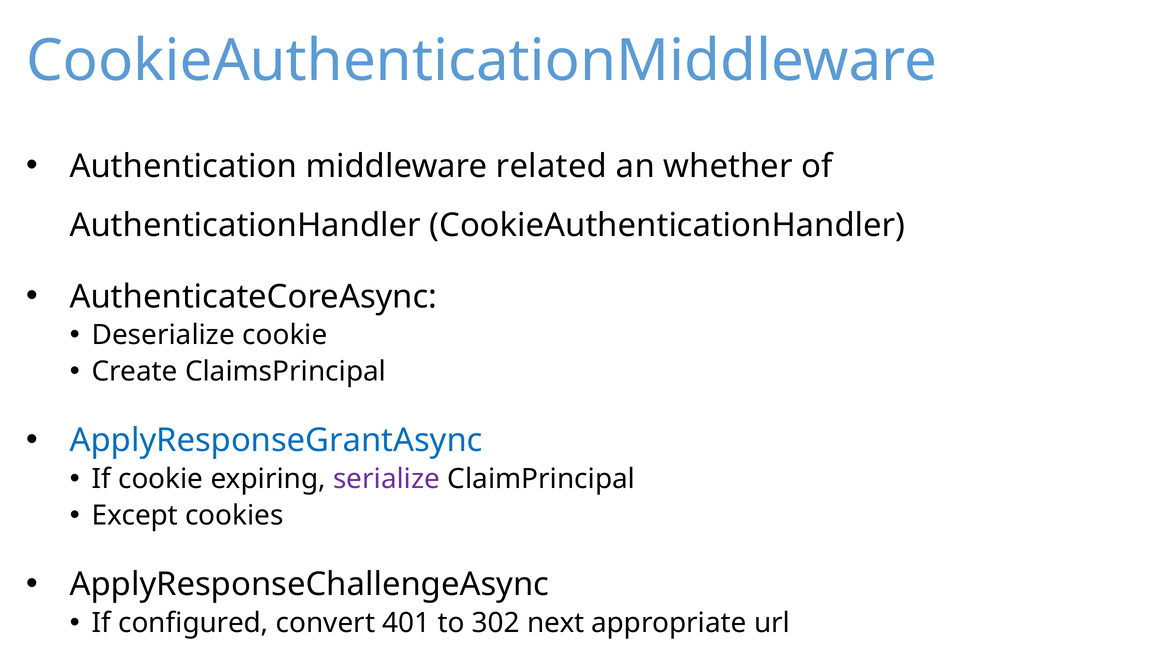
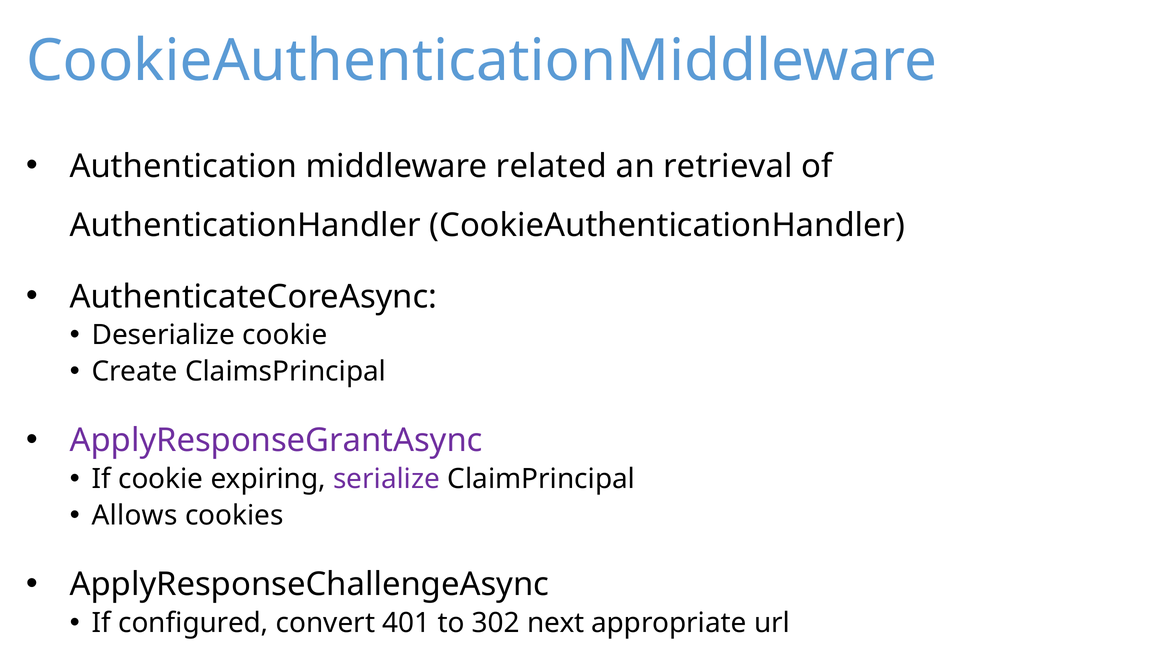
whether: whether -> retrieval (728, 166)
ApplyResponseGrantAsync colour: blue -> purple (276, 441)
Except: Except -> Allows (135, 515)
